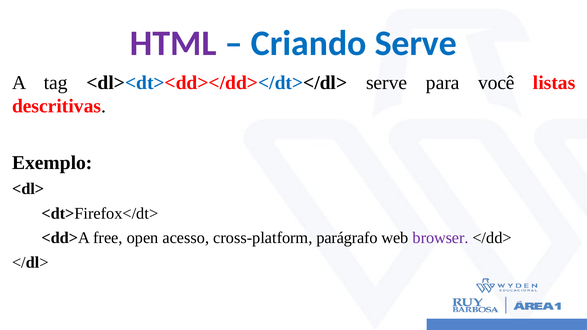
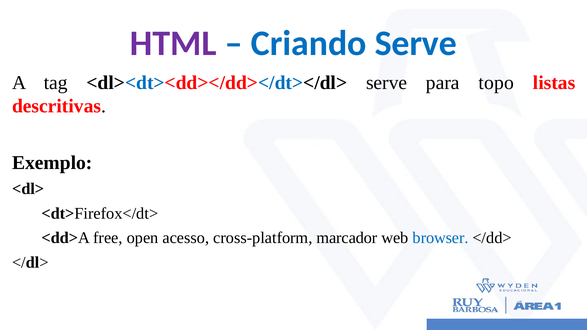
você: você -> topo (496, 83)
parágrafo: parágrafo -> marcador (347, 238)
browser colour: purple -> blue (441, 238)
